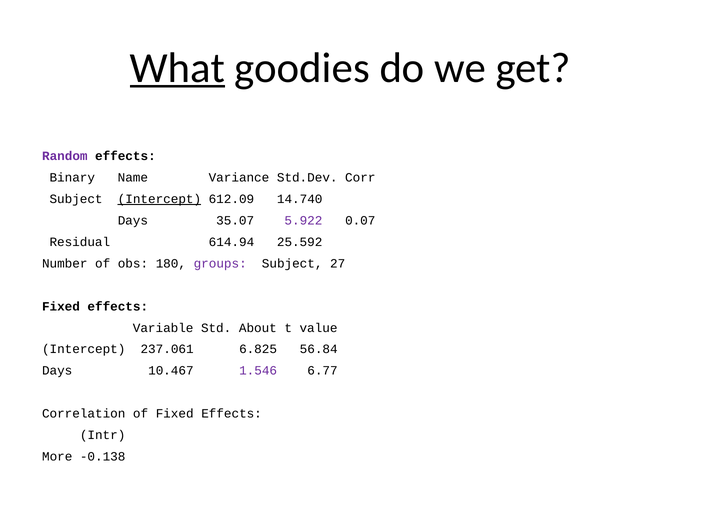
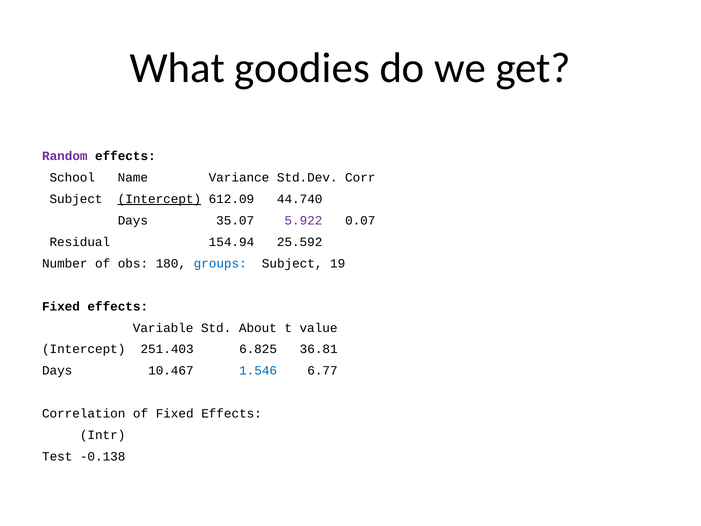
What underline: present -> none (177, 68)
Binary: Binary -> School (72, 178)
14.740: 14.740 -> 44.740 (300, 199)
614.94: 614.94 -> 154.94 (231, 242)
groups colour: purple -> blue (220, 263)
27: 27 -> 19 (338, 263)
237.061: 237.061 -> 251.403 (167, 349)
56.84: 56.84 -> 36.81 (319, 349)
1.546 colour: purple -> blue (258, 371)
More: More -> Test (57, 456)
